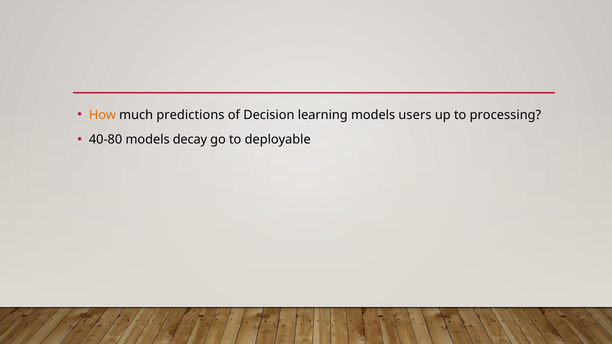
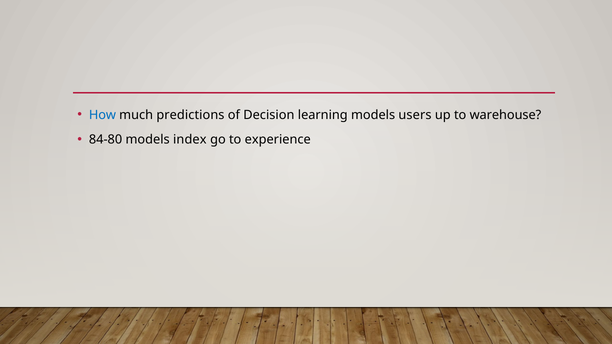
How colour: orange -> blue (102, 115)
processing: processing -> warehouse (505, 115)
40-80: 40-80 -> 84-80 (106, 140)
decay: decay -> index (190, 140)
deployable: deployable -> experience (278, 140)
